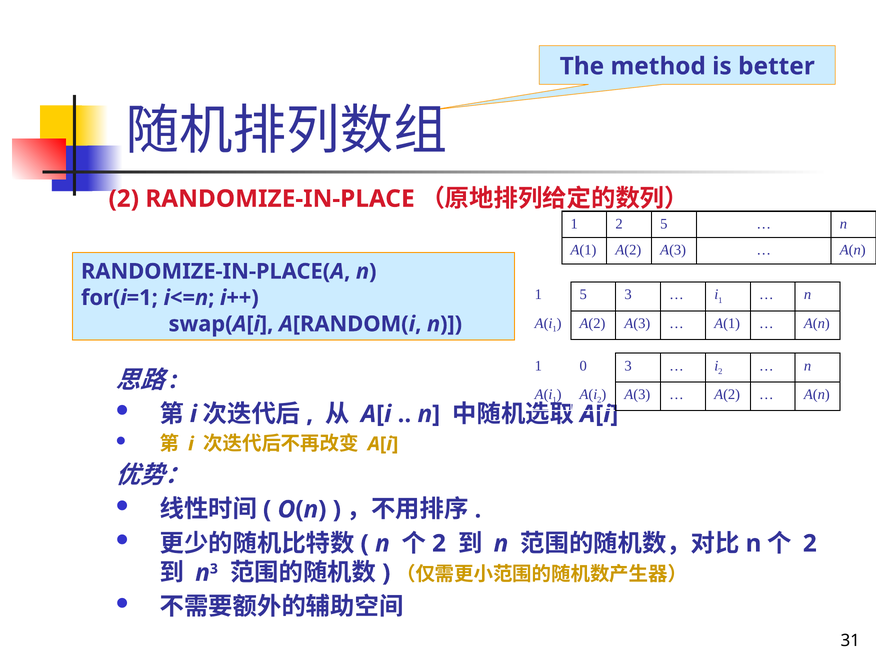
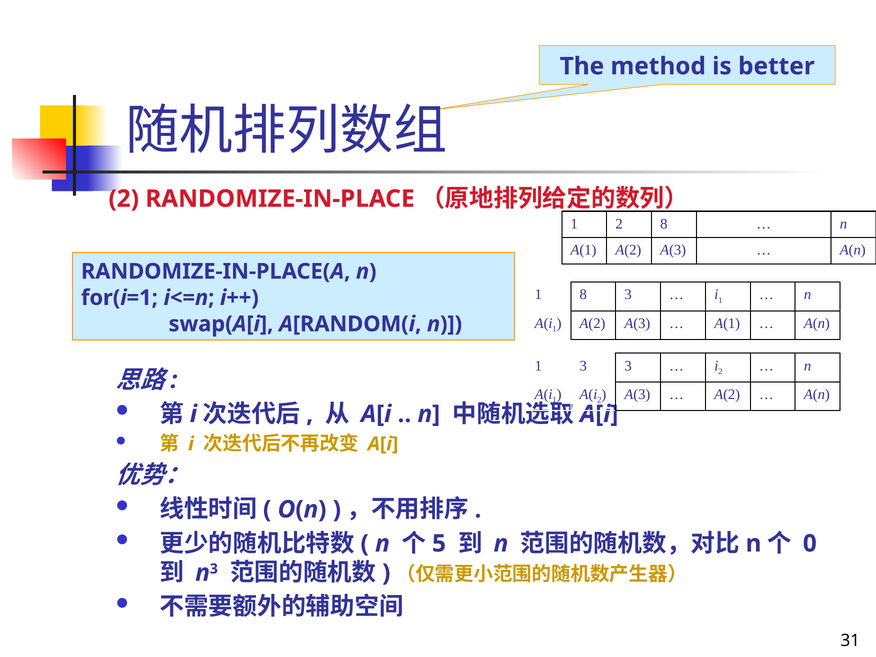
2 5: 5 -> 8 (664, 224)
1 5: 5 -> 8 (583, 295)
1 0: 0 -> 3 (583, 366)
2: 2 -> 5 (439, 544)
2: 2 -> 0 (810, 544)
